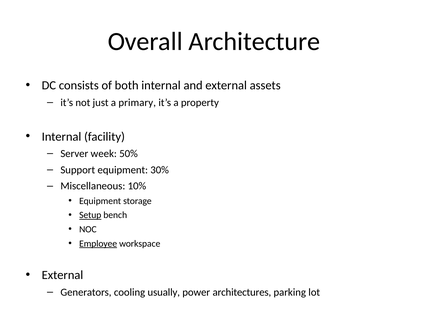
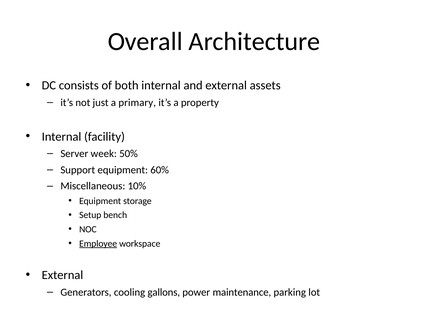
30%: 30% -> 60% (160, 170)
Setup underline: present -> none (90, 215)
usually: usually -> gallons (164, 292)
architectures: architectures -> maintenance (242, 292)
